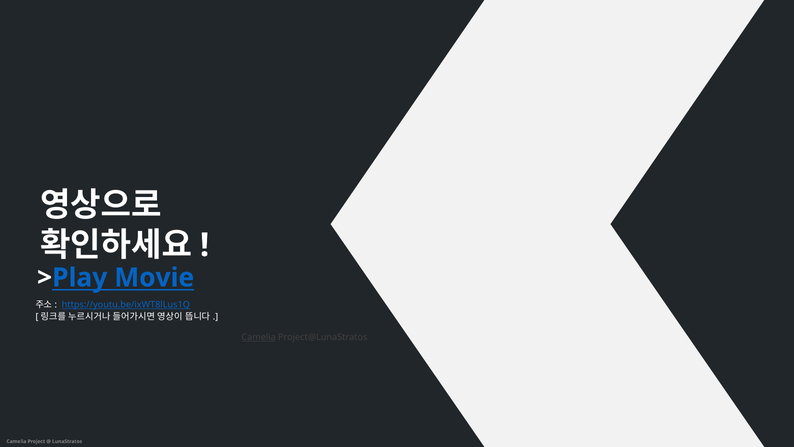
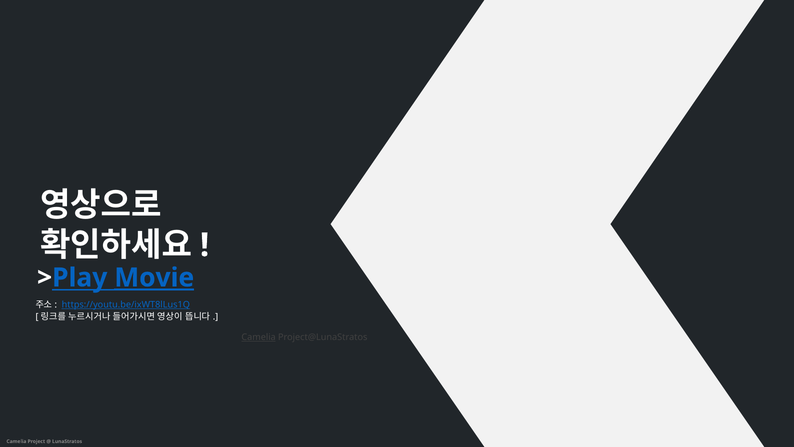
Movie underline: none -> present (154, 277)
